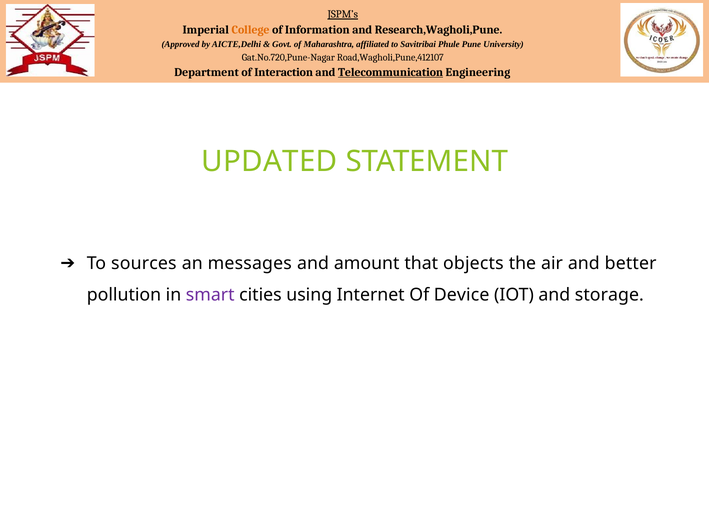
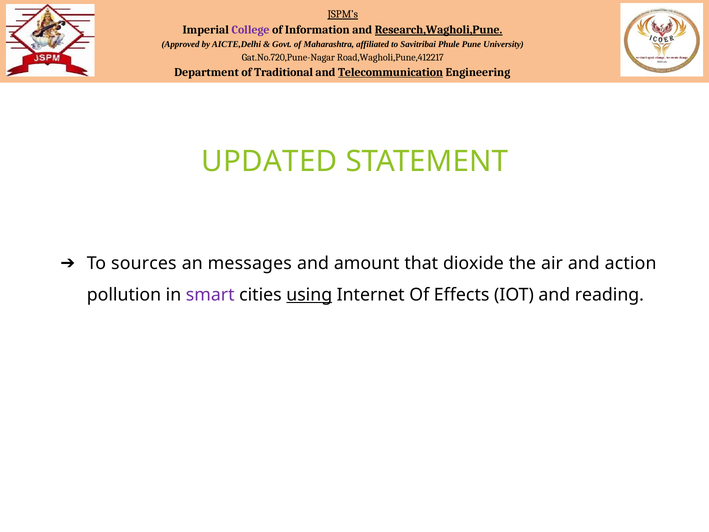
College colour: orange -> purple (251, 30)
Research,Wagholi,Pune underline: none -> present (439, 30)
Road,Wagholi,Pune,412107: Road,Wagholi,Pune,412107 -> Road,Wagholi,Pune,412217 (390, 57)
Interaction: Interaction -> Traditional (284, 72)
objects: objects -> dioxide (473, 263)
better: better -> action (631, 263)
using underline: none -> present (309, 295)
Device: Device -> Effects (462, 295)
storage: storage -> reading (609, 295)
